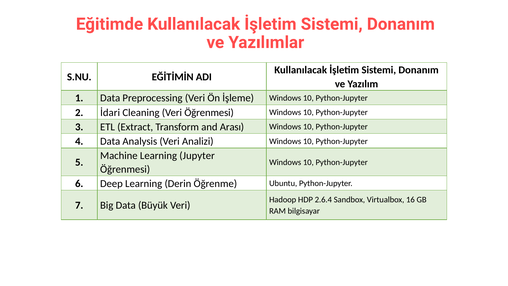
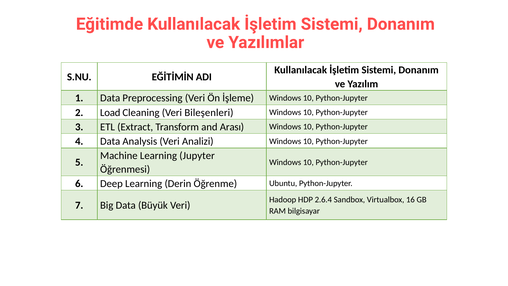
İdari: İdari -> Load (110, 112)
Veri Öğrenmesi: Öğrenmesi -> Bileşenleri (209, 112)
